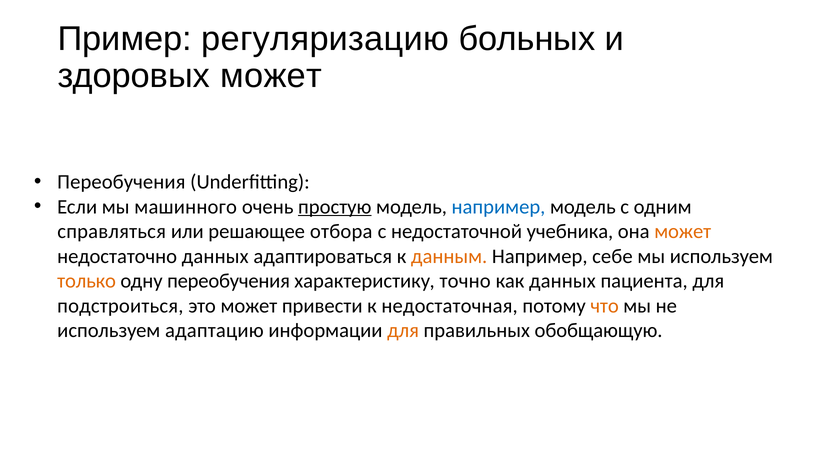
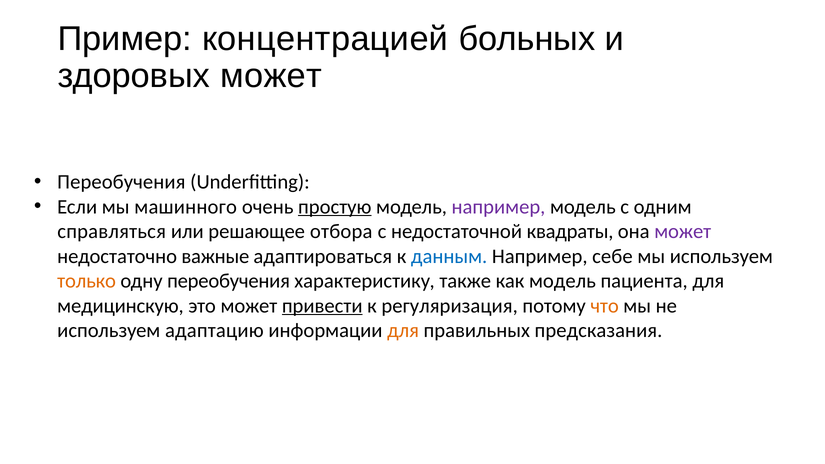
регуляризацию: регуляризацию -> концентрацией (325, 39)
например colour: blue -> purple (498, 207)
учебника: учебника -> квадраты (570, 232)
может colour: orange -> purple (683, 232)
недостаточно данных: данных -> важные (215, 256)
данным colour: orange -> blue (449, 256)
точно: точно -> также (465, 281)
как данных: данных -> модель (562, 281)
подстроиться: подстроиться -> медицинскую (120, 306)
привести underline: none -> present (322, 306)
недостаточная: недостаточная -> регуляризация (450, 306)
обобщающую: обобщающую -> предсказания (598, 331)
